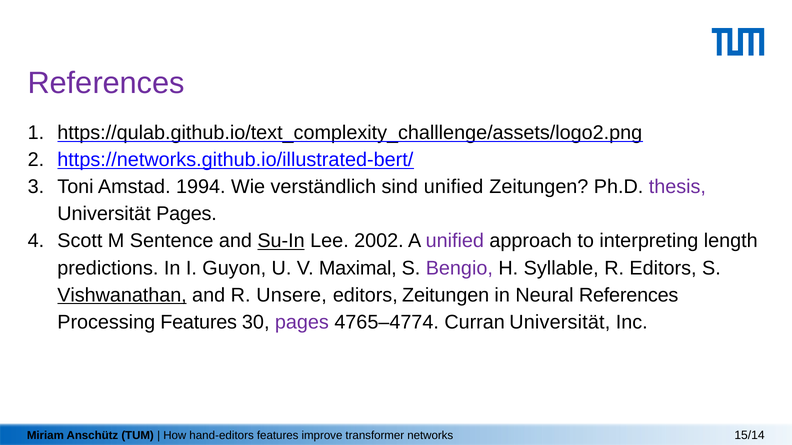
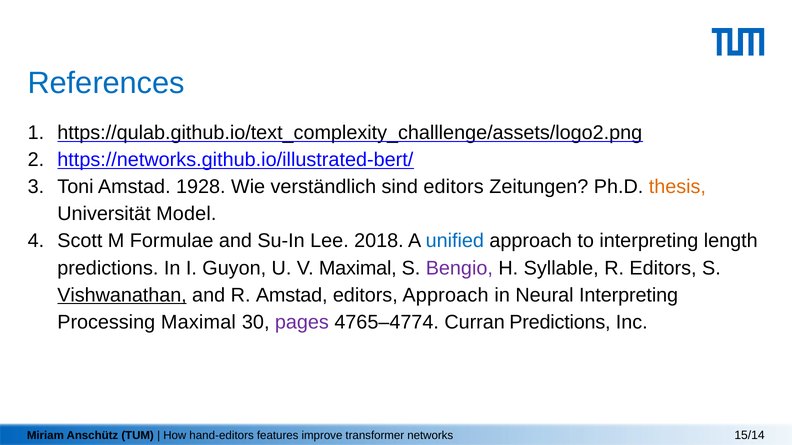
References colour: purple -> blue (106, 83)
1994: 1994 -> 1928 (201, 187)
sind unified: unified -> editors (454, 187)
thesis colour: purple -> orange (677, 187)
Universität Pages: Pages -> Model (186, 214)
Sentence: Sentence -> Formulae (172, 241)
Su-In underline: present -> none (281, 241)
2002: 2002 -> 2018 (379, 241)
unified colour: purple -> blue (455, 241)
R Unsere: Unsere -> Amstad (292, 295)
editors Zeitungen: Zeitungen -> Approach (445, 295)
Neural References: References -> Interpreting (629, 295)
Processing Features: Features -> Maximal (198, 322)
Curran Universität: Universität -> Predictions (560, 322)
